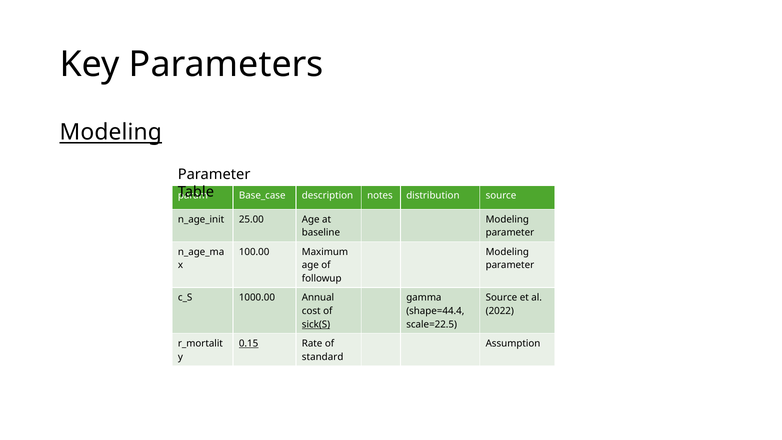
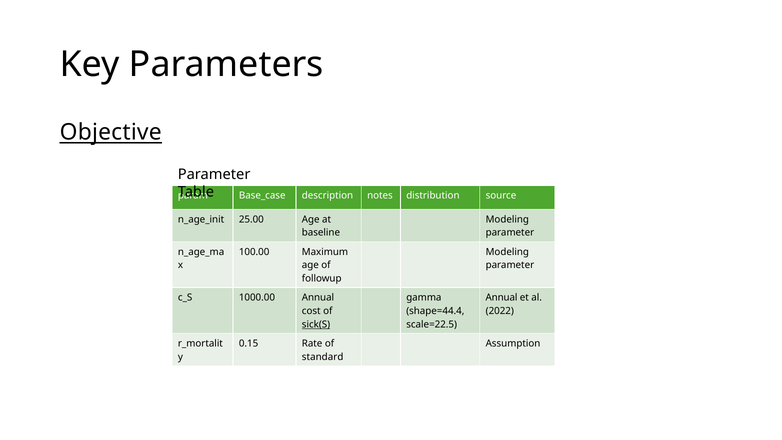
Modeling: Modeling -> Objective (111, 132)
Source: Source -> Annual (502, 298)
0.15 underline: present -> none (249, 343)
